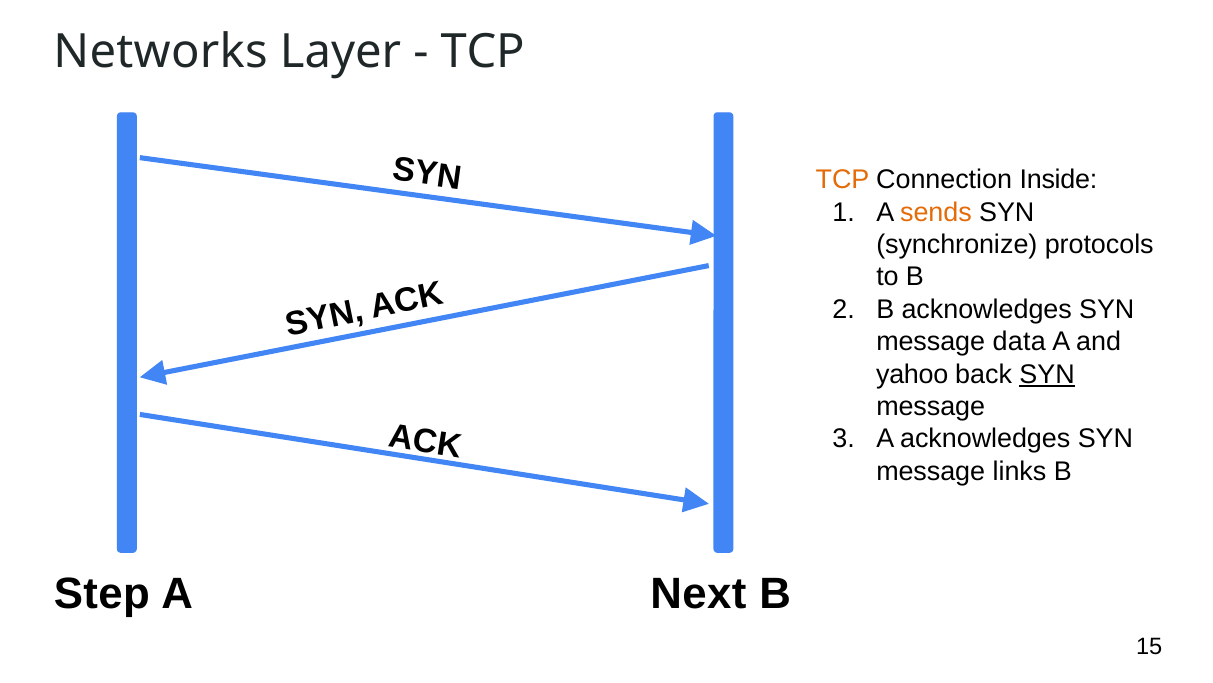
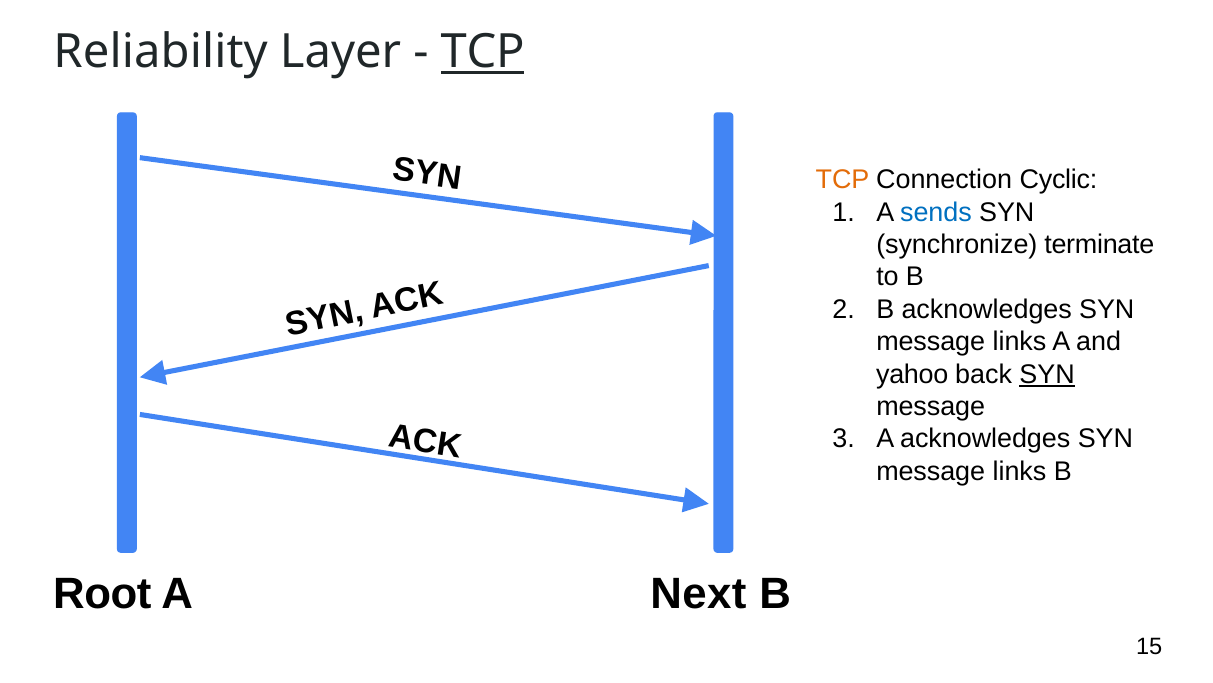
Networks: Networks -> Reliability (161, 52)
TCP underline: none -> present (483, 52)
Inside: Inside -> Cyclic (1058, 180)
sends colour: orange -> blue (936, 212)
protocols: protocols -> terminate (1099, 244)
data: data -> links (1019, 341)
Step: Step -> Root (102, 593)
